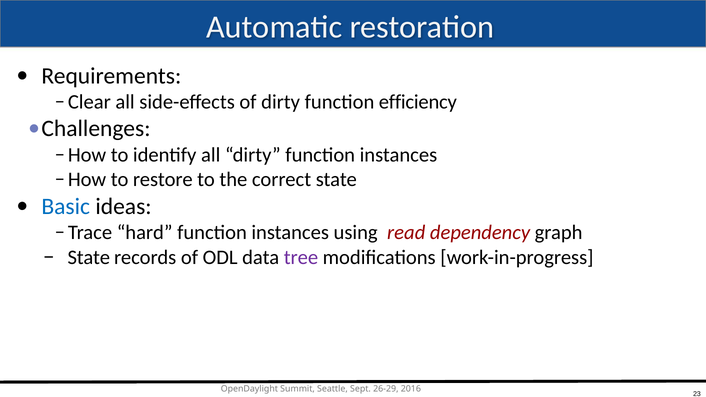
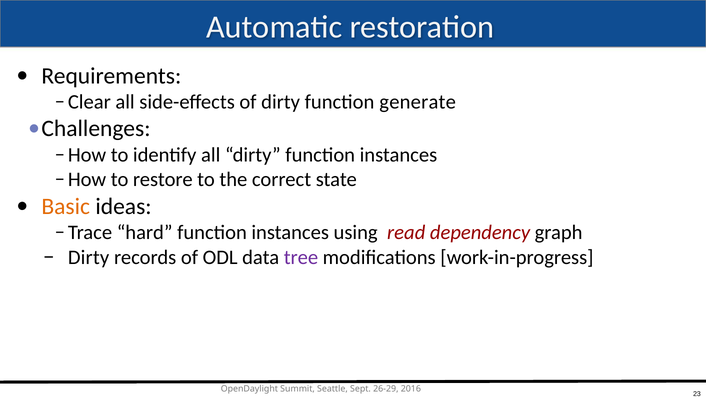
efficiency: efficiency -> generate (418, 102)
Basic colour: blue -> orange (66, 206)
State: State -> Dirty (89, 257)
